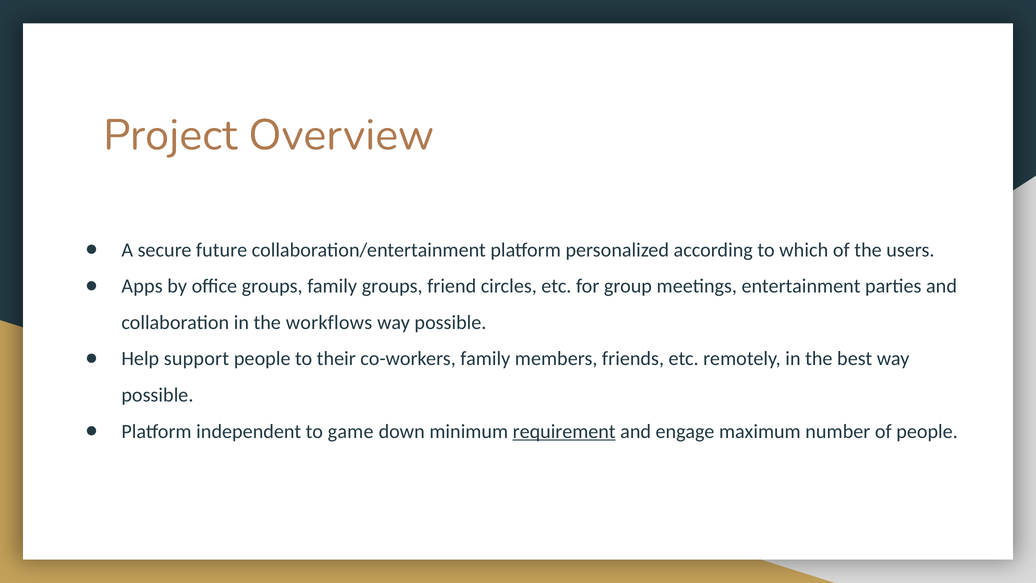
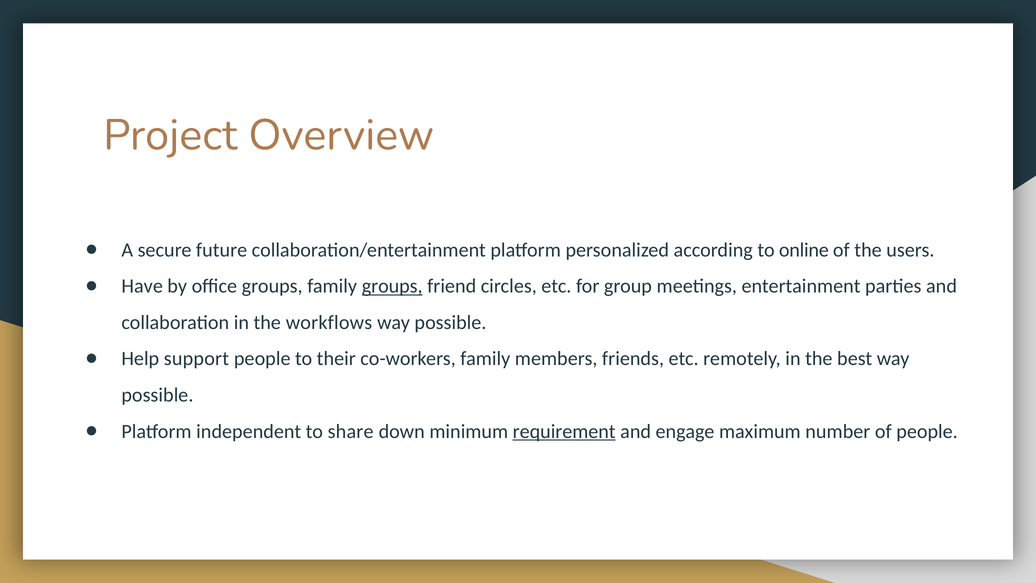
which: which -> online (804, 250)
Apps: Apps -> Have (142, 286)
groups underline: none -> present (392, 286)
game: game -> share (351, 431)
